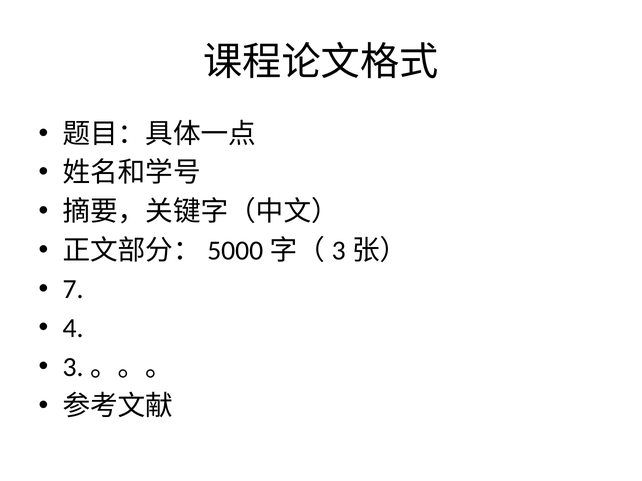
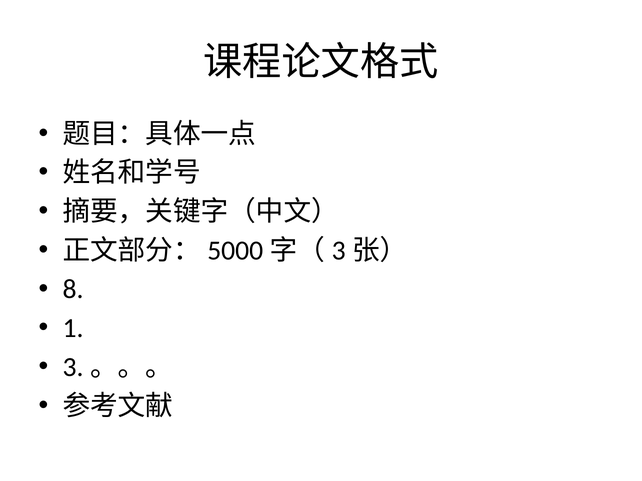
7: 7 -> 8 (73, 290)
4: 4 -> 1 (73, 329)
